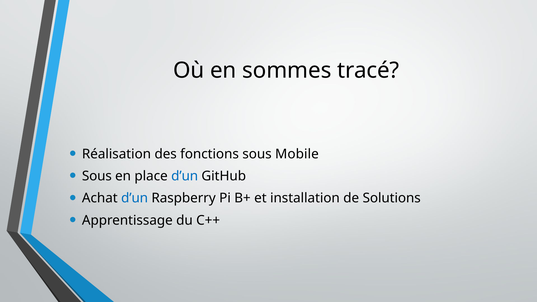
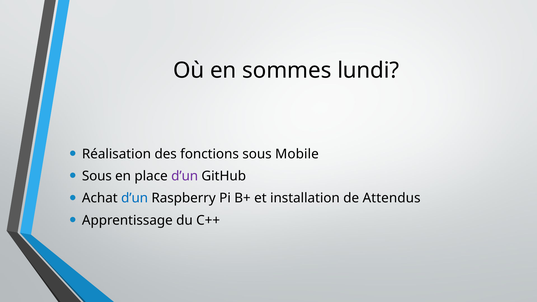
tracé: tracé -> lundi (368, 70)
d’un colour: blue -> purple (185, 176)
Solutions: Solutions -> Attendus (392, 198)
